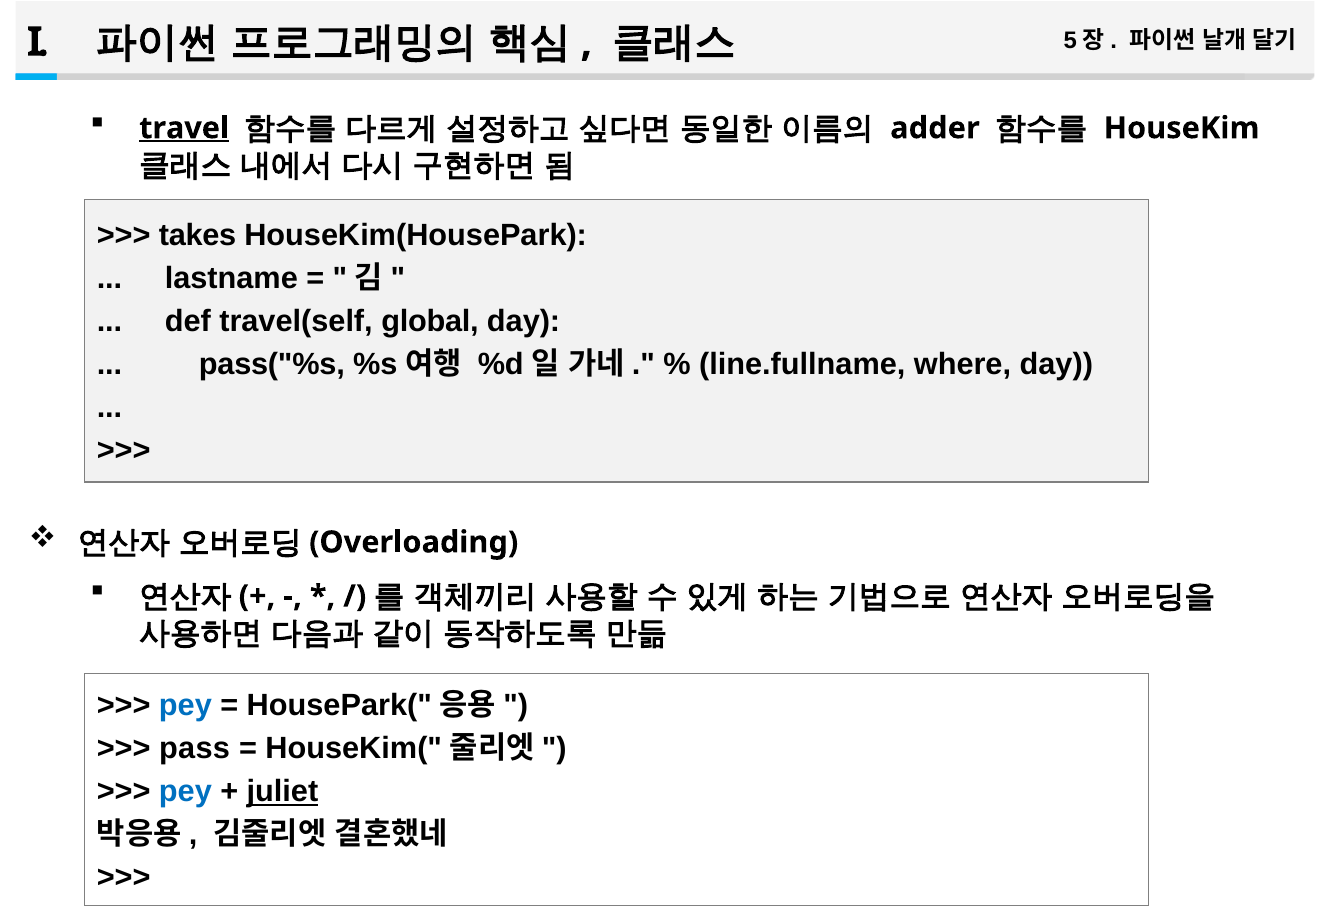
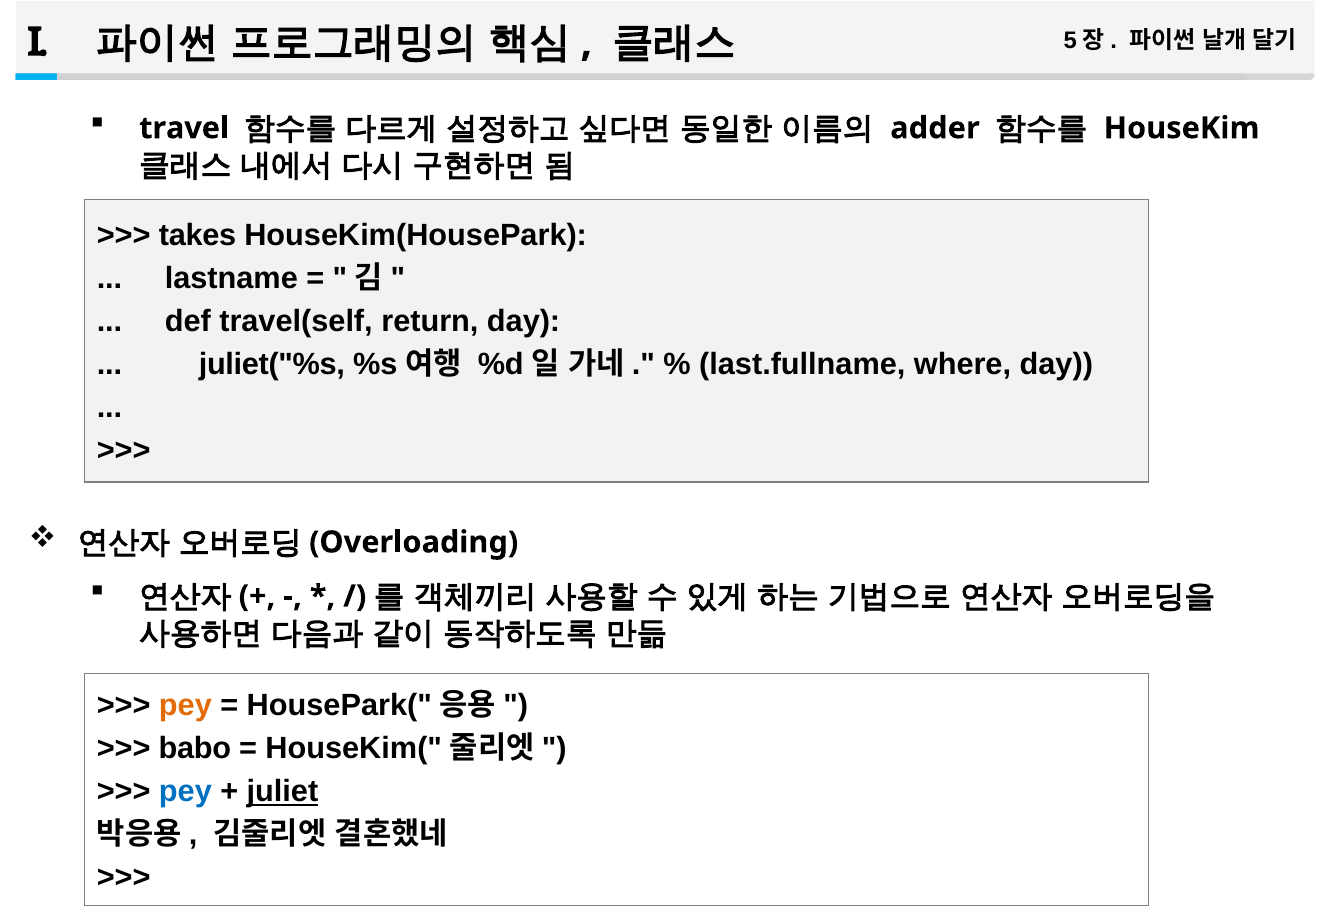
travel underline: present -> none (184, 128)
global: global -> return (430, 321)
pass("%s: pass("%s -> juliet("%s (272, 364)
line.fullname: line.fullname -> last.fullname (802, 364)
pey colour: blue -> orange (185, 706)
pass: pass -> babo (195, 749)
